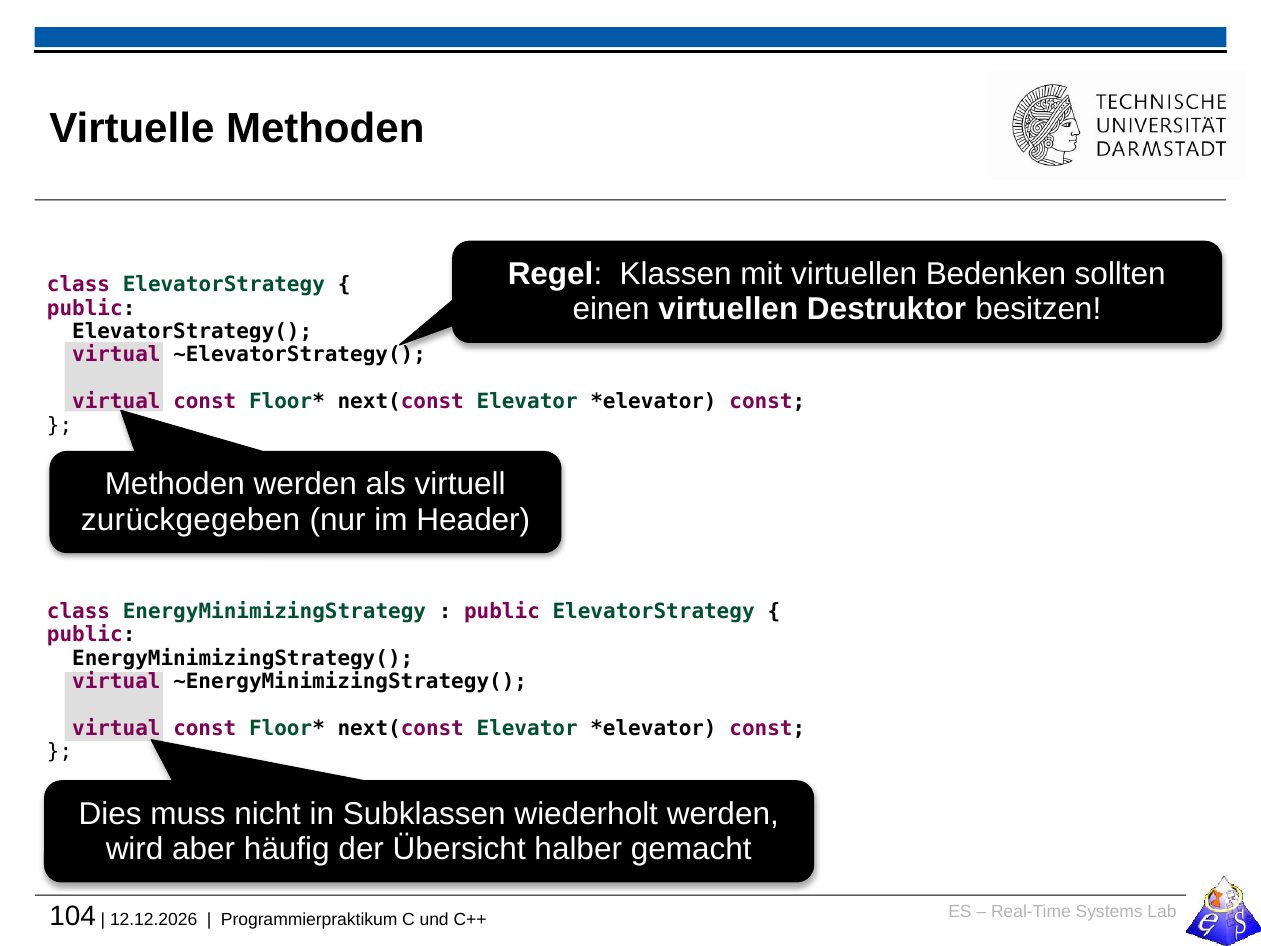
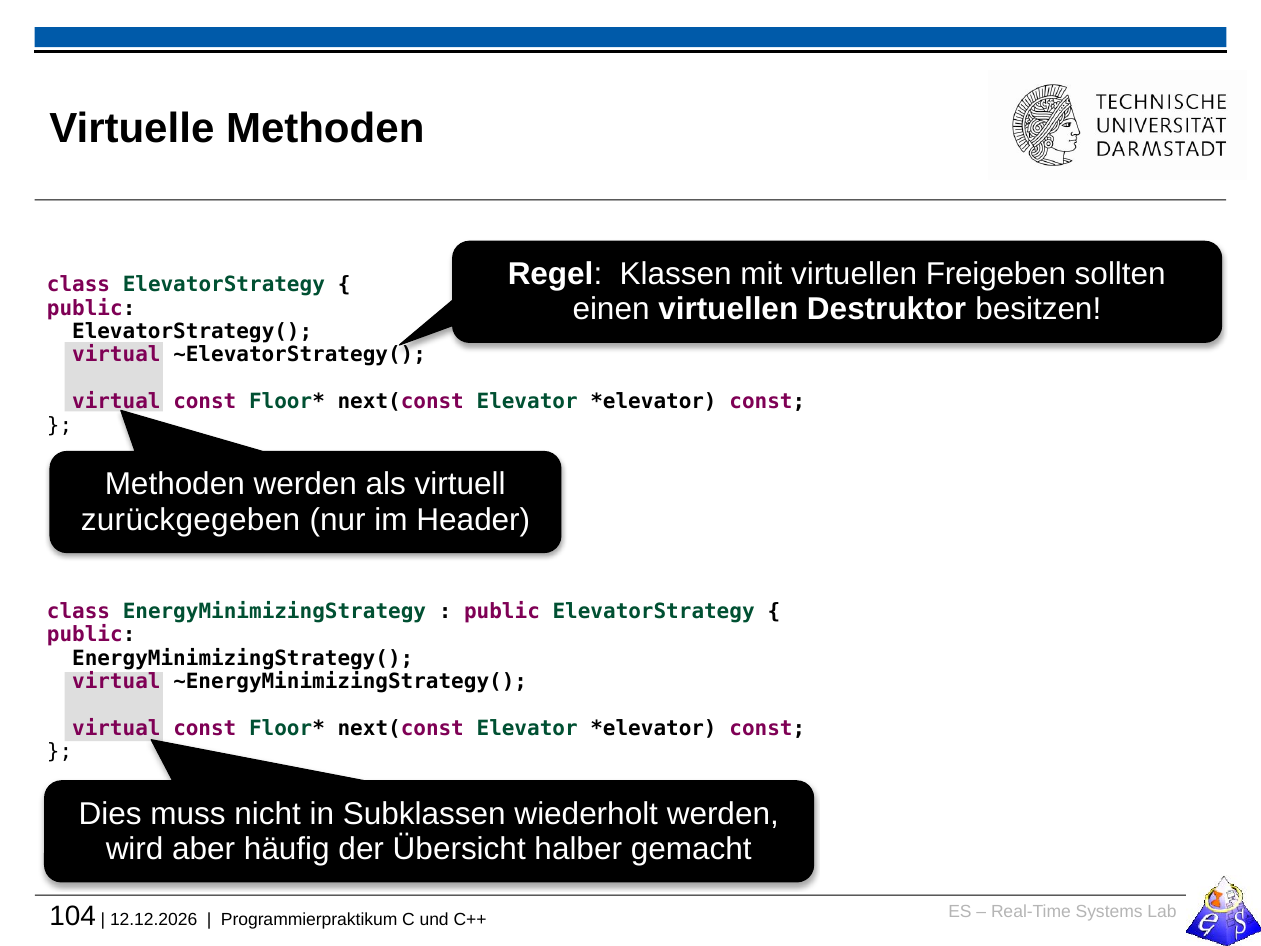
Bedenken: Bedenken -> Freigeben (996, 274)
